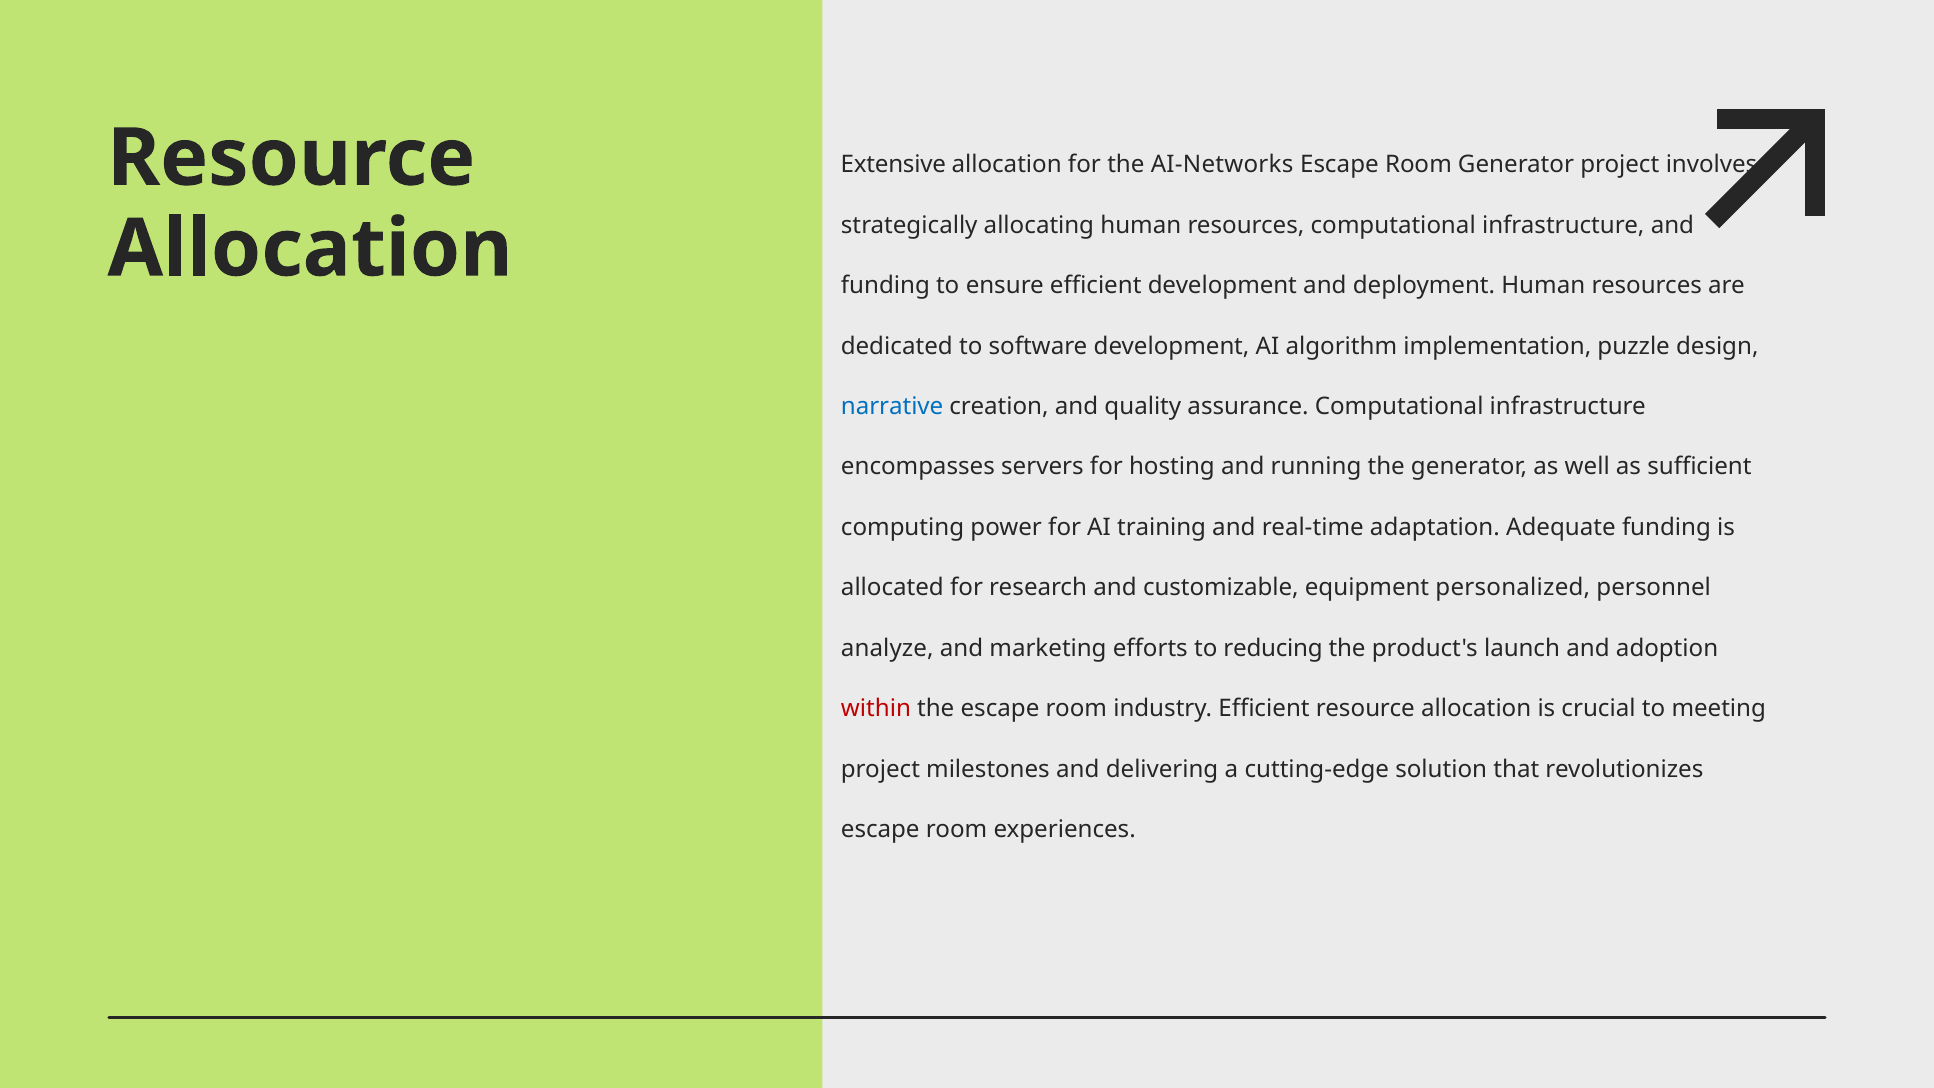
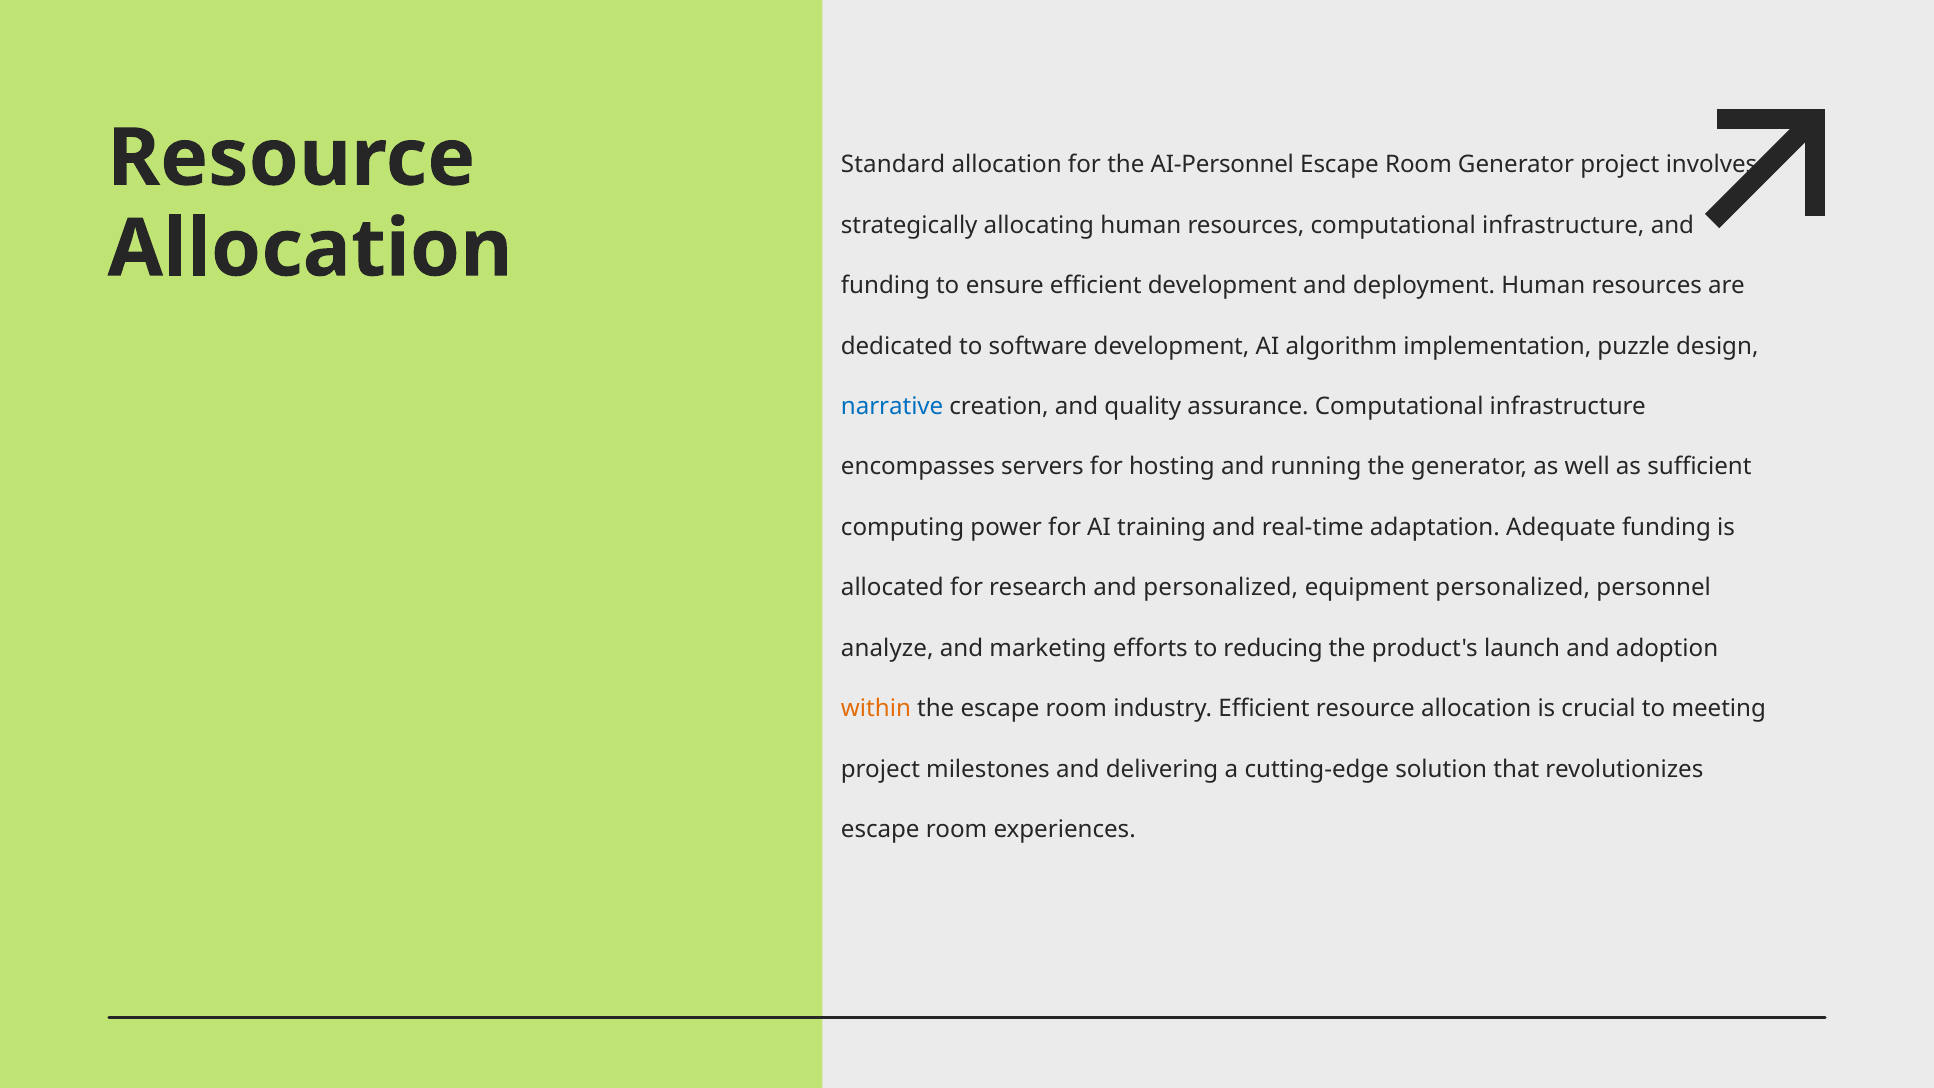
Extensive: Extensive -> Standard (893, 165)
AI-Networks: AI-Networks -> AI-Personnel (1222, 165)
and customizable: customizable -> personalized (1221, 588)
within colour: red -> orange (876, 709)
